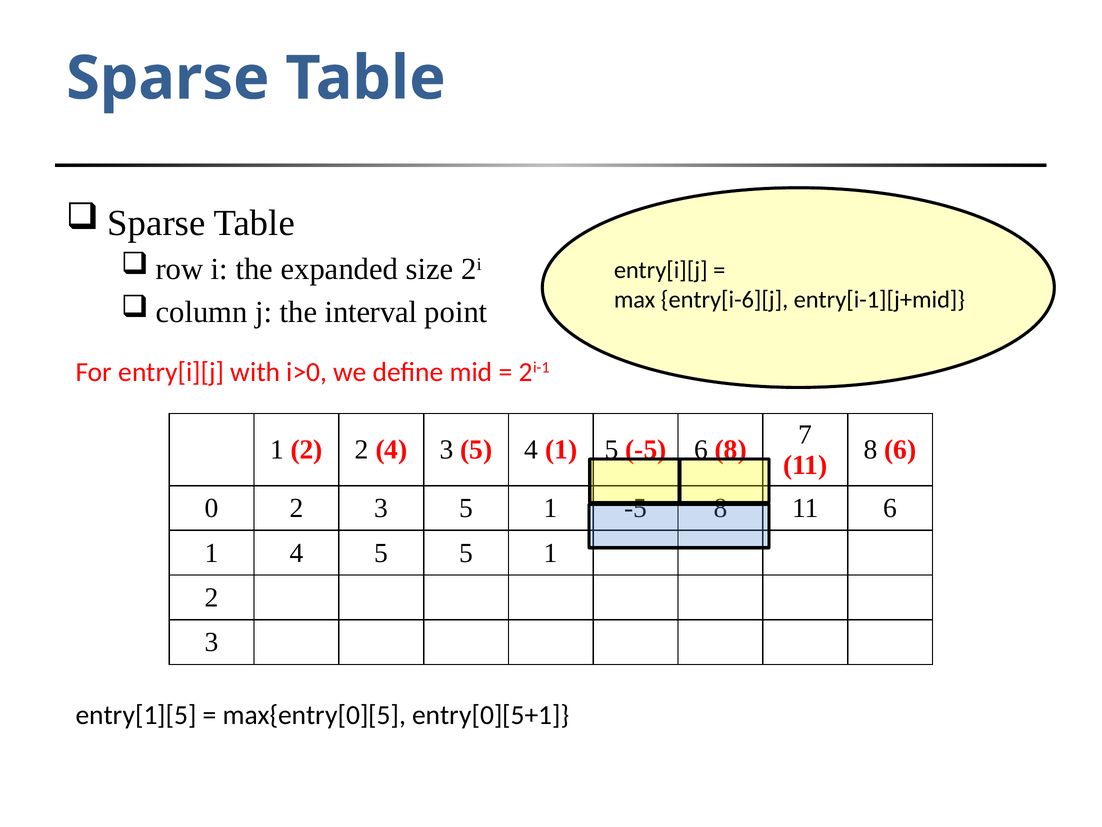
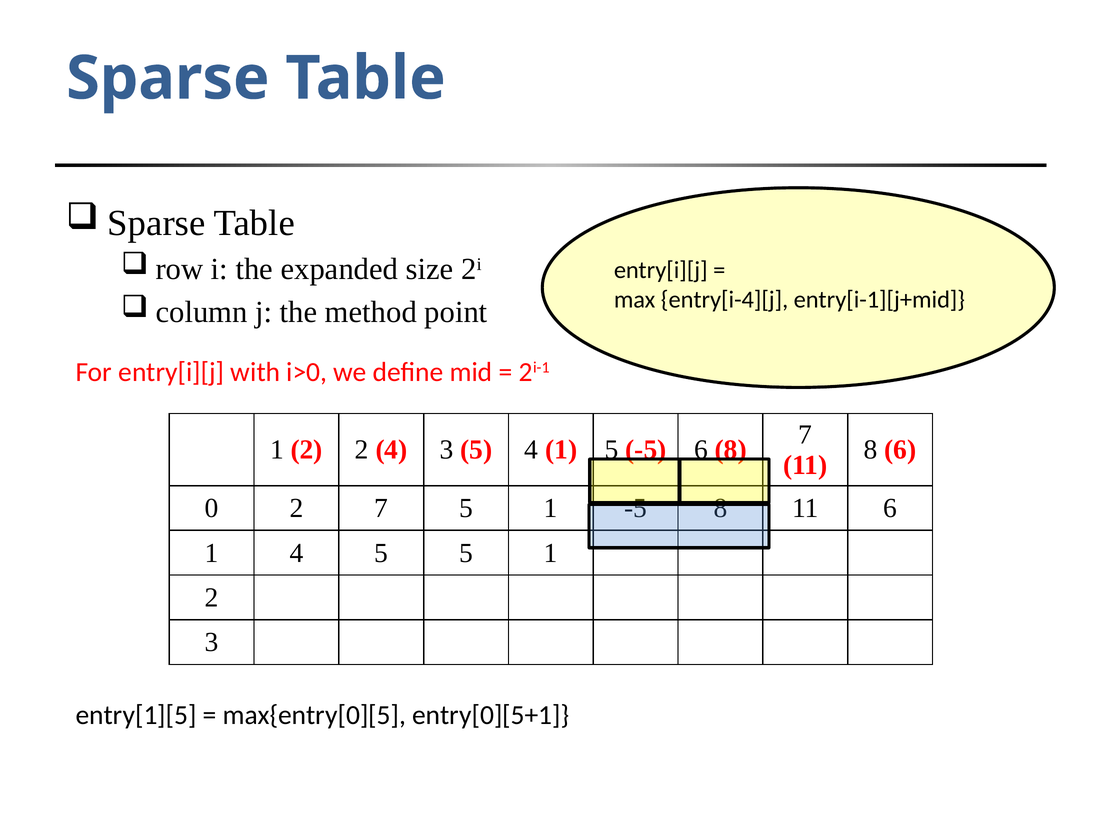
entry[i-6][j: entry[i-6][j -> entry[i-4][j (725, 300)
interval: interval -> method (371, 312)
0 2 3: 3 -> 7 (381, 508)
